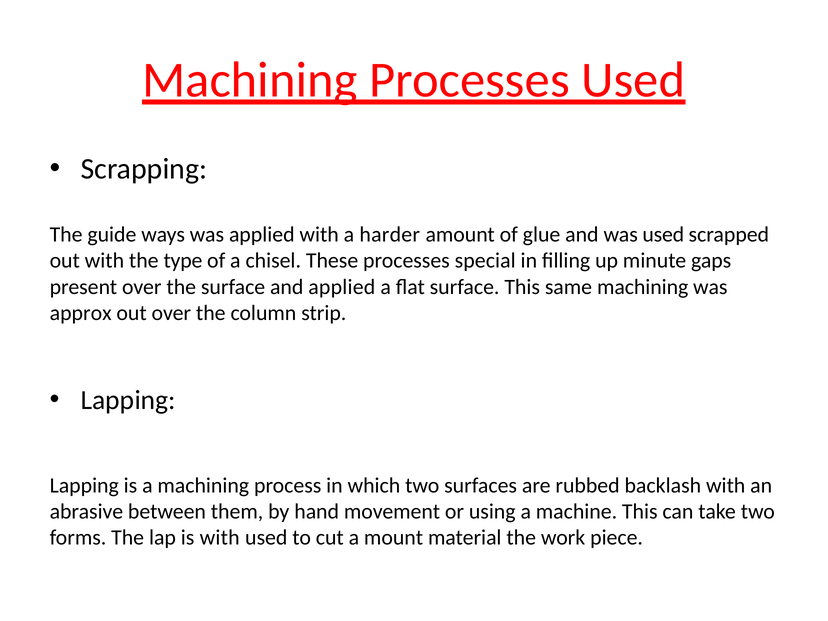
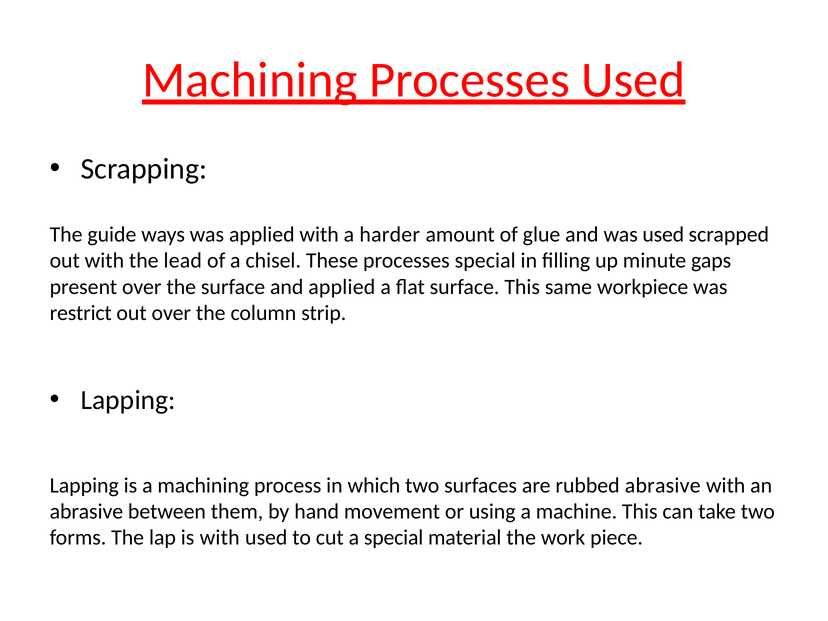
type: type -> lead (183, 261)
same machining: machining -> workpiece (643, 287)
approx: approx -> restrict (81, 313)
rubbed backlash: backlash -> abrasive (663, 485)
a mount: mount -> special (394, 538)
